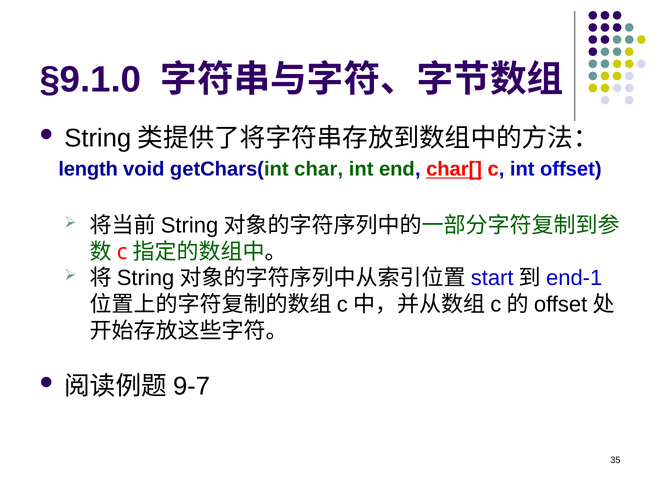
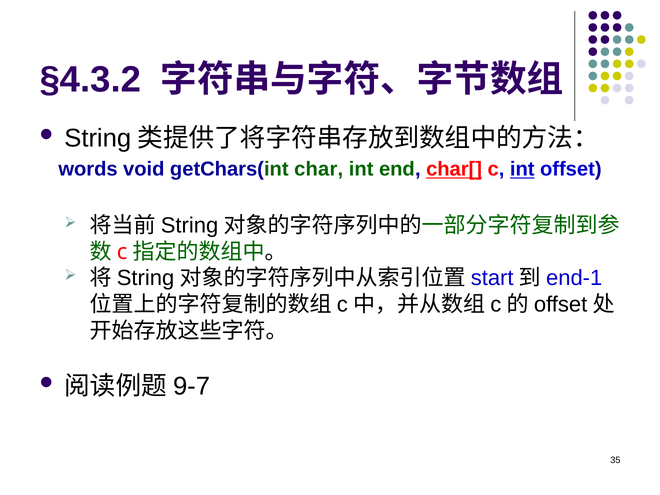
§9.1.0: §9.1.0 -> §4.3.2 (90, 80)
length: length -> words (88, 169)
int underline: none -> present (522, 169)
